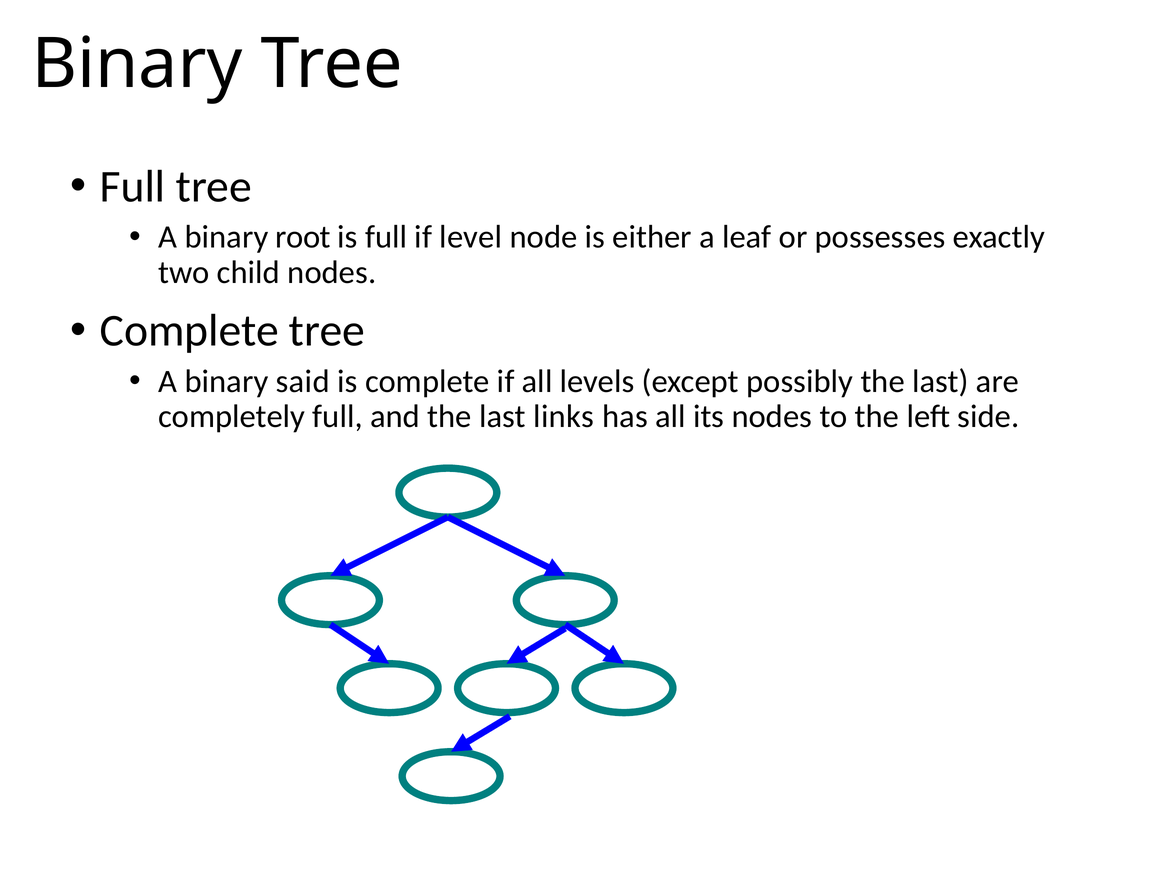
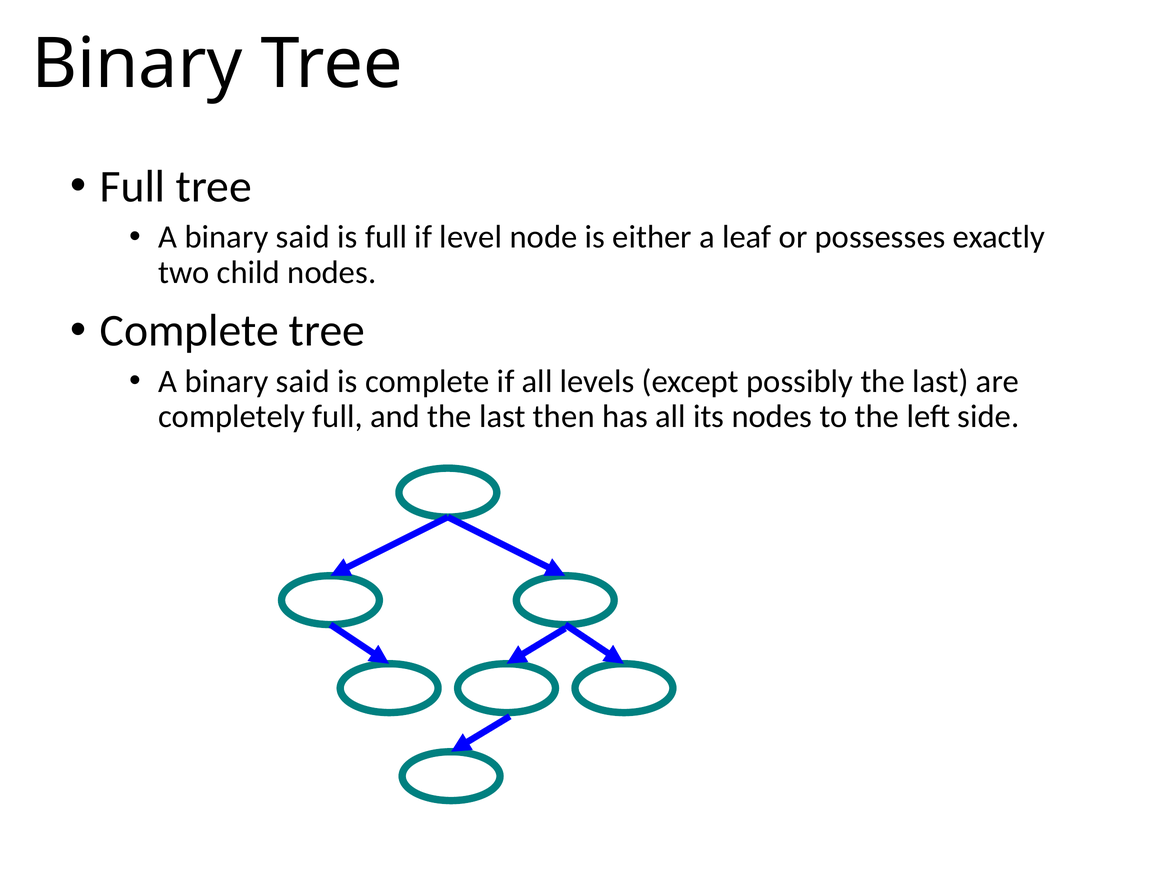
root: root -> said (303, 237)
links: links -> then (564, 417)
